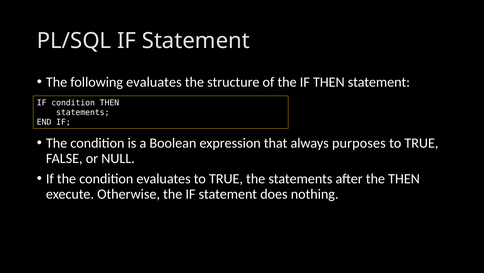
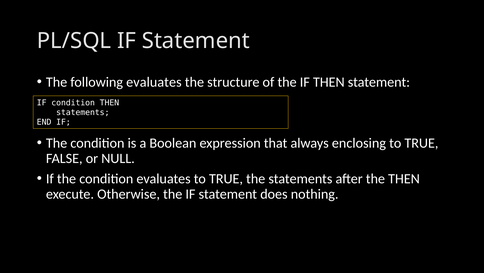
purposes: purposes -> enclosing (359, 143)
